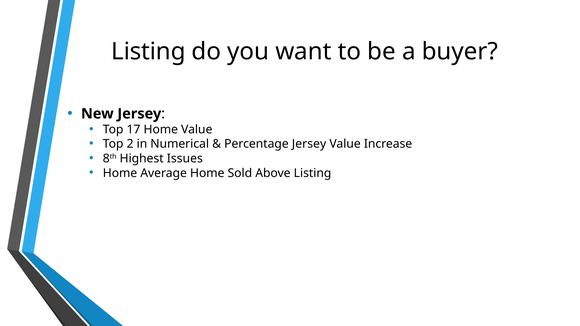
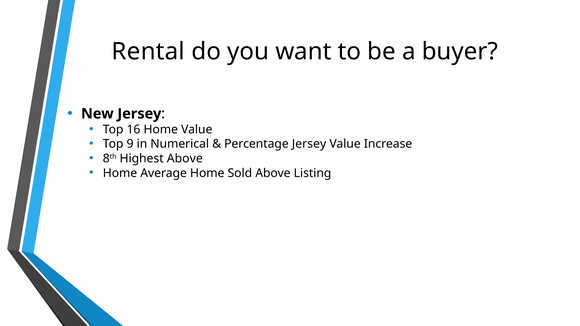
Listing: Listing -> Rental (148, 52)
17: 17 -> 16 (133, 130)
2: 2 -> 9 (130, 144)
Highest Issues: Issues -> Above (185, 159)
